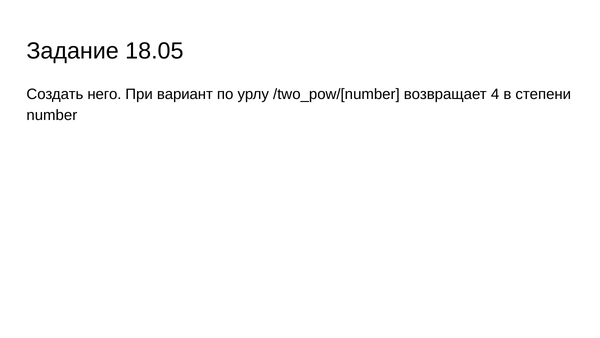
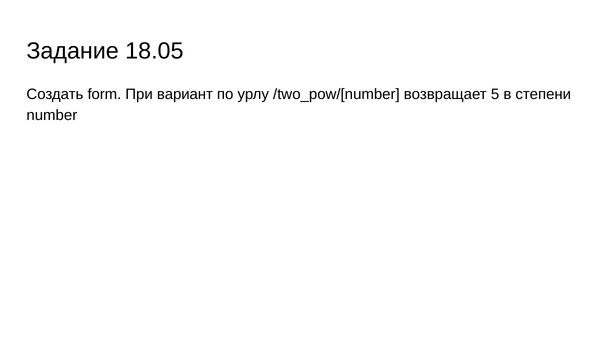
него: него -> form (104, 94)
4: 4 -> 5 (495, 94)
